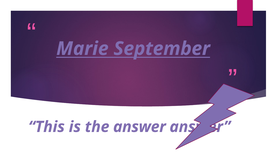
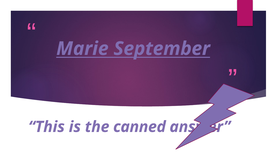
the answer: answer -> canned (140, 127)
